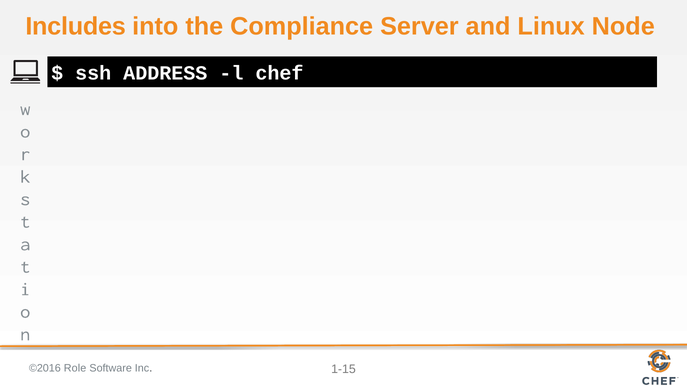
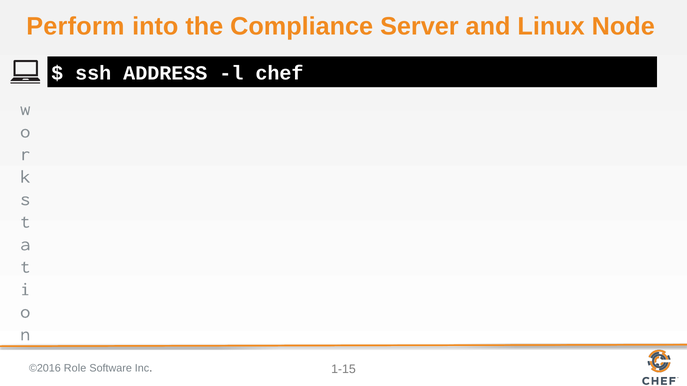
Includes: Includes -> Perform (75, 26)
